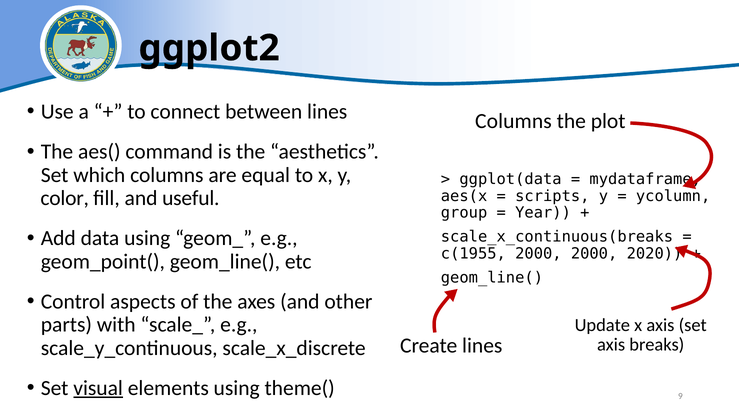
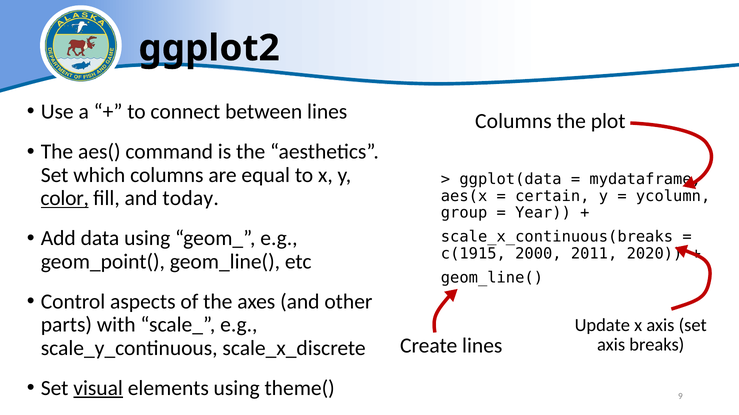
scripts: scripts -> certain (552, 196)
color underline: none -> present (65, 199)
useful: useful -> today (191, 199)
c(1955: c(1955 -> c(1915 (473, 254)
2000 2000: 2000 -> 2011 (594, 254)
